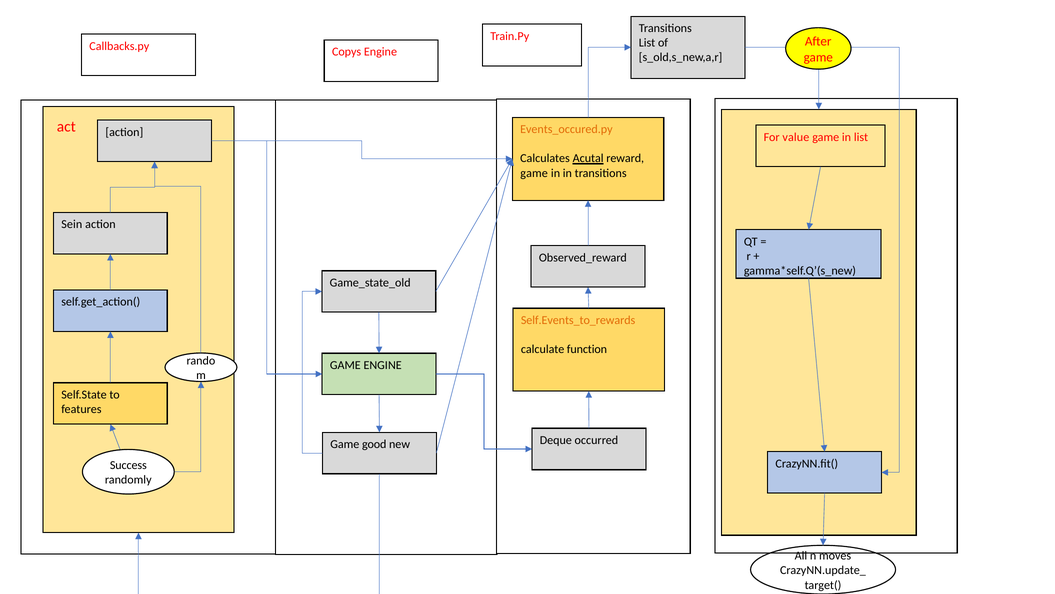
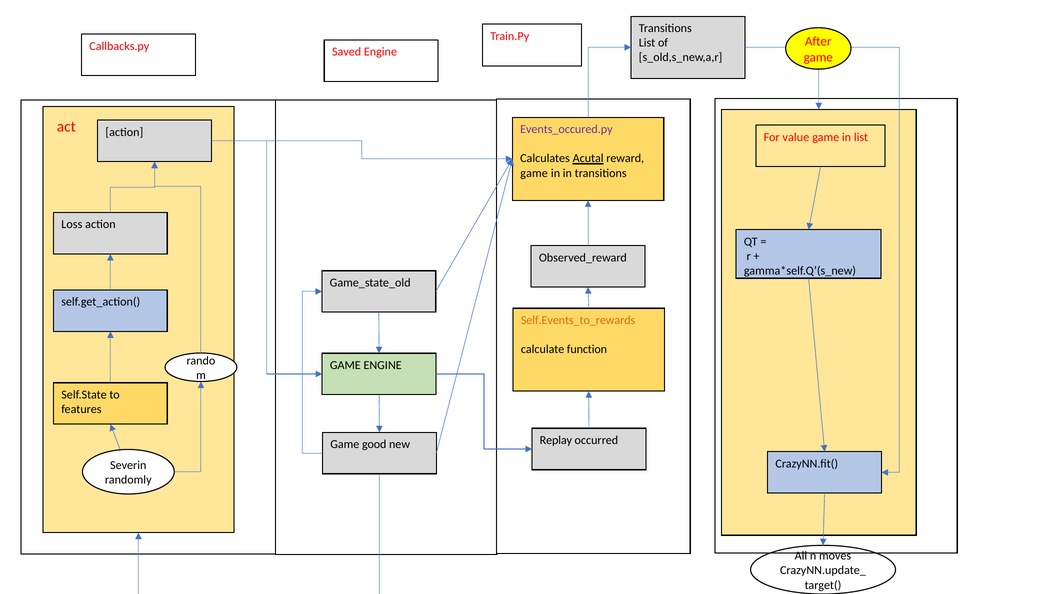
Copys: Copys -> Saved (347, 52)
Events_occured.py colour: orange -> purple (566, 129)
Sein: Sein -> Loss (72, 224)
Deque: Deque -> Replay (556, 440)
Success: Success -> Severin (128, 465)
